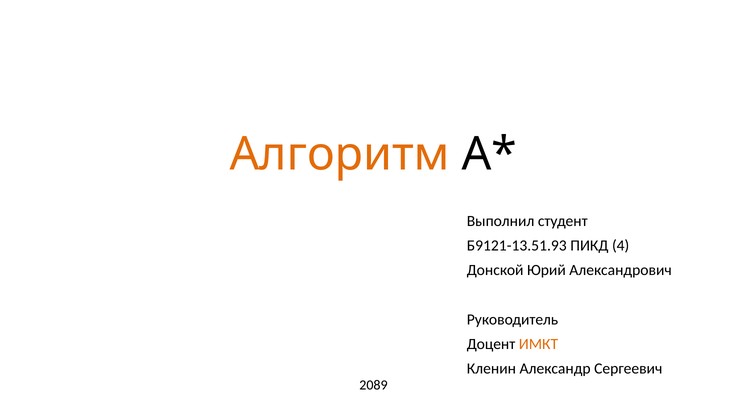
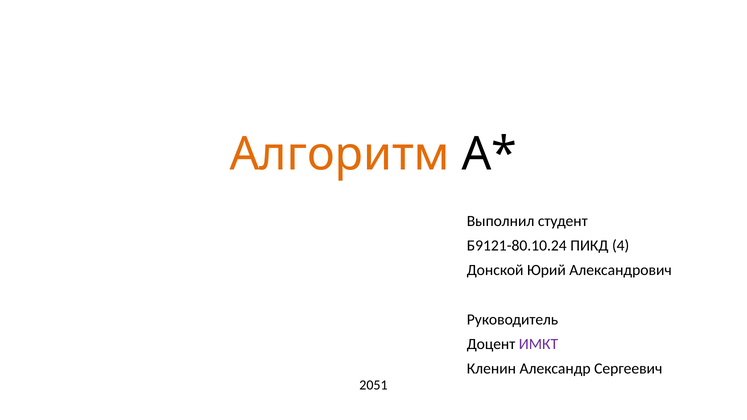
Б9121-13.51.93: Б9121-13.51.93 -> Б9121-80.10.24 (517, 246)
ИМКТ colour: orange -> purple (538, 344)
2089: 2089 -> 2051 (373, 385)
